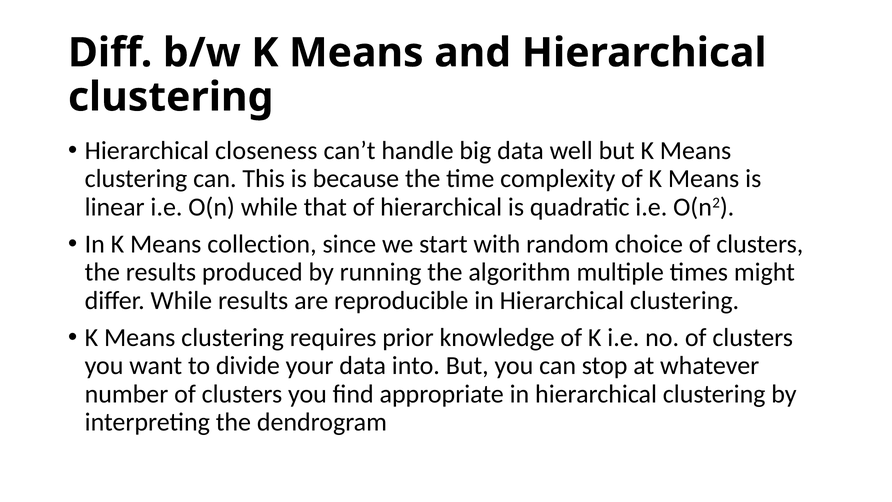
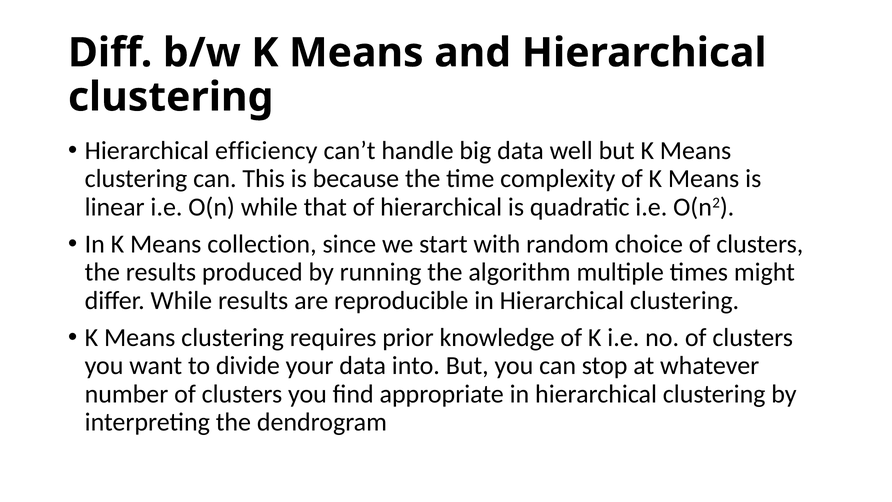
closeness: closeness -> efficiency (266, 151)
